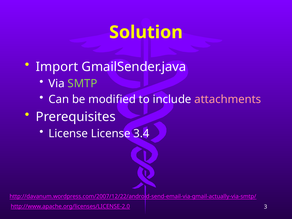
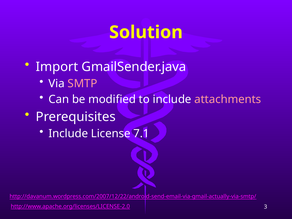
SMTP colour: light green -> pink (82, 84)
License: License -> Include (68, 134)
3.4: 3.4 -> 7.1 (141, 134)
